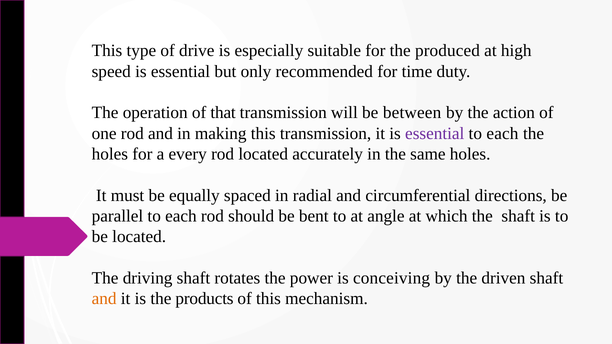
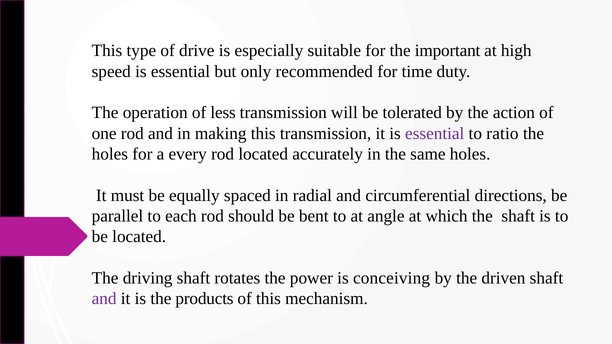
produced: produced -> important (448, 51)
that: that -> less (223, 113)
between: between -> tolerated (412, 113)
each: each -> ratio (502, 134)
and colour: orange -> purple (104, 299)
